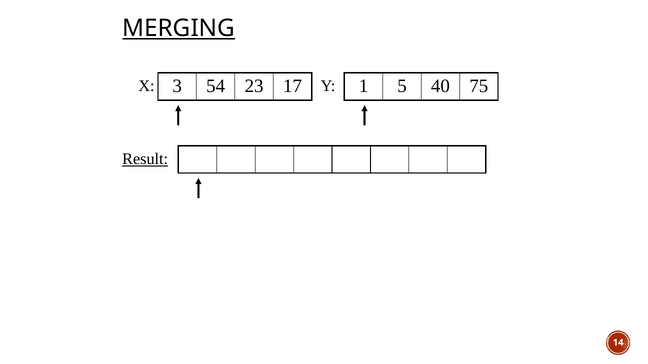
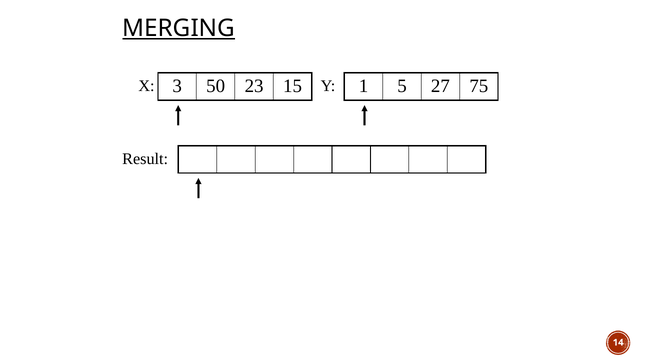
54: 54 -> 50 (216, 86)
17: 17 -> 15 (293, 86)
40: 40 -> 27 (440, 86)
Result underline: present -> none (145, 159)
